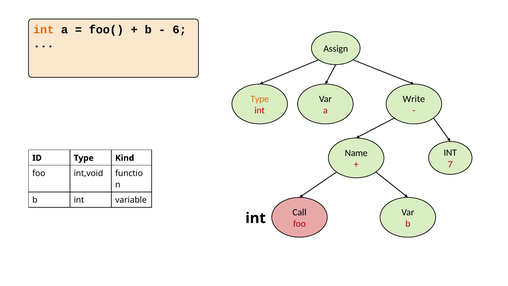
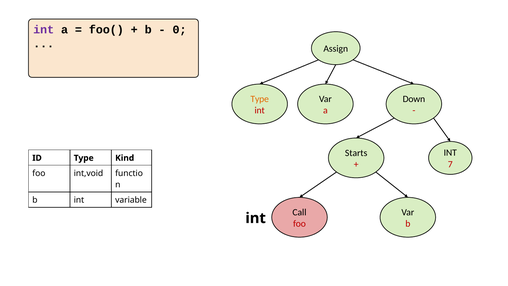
int colour: orange -> purple (44, 30)
6: 6 -> 0 (180, 30)
Write: Write -> Down (414, 99)
Name: Name -> Starts (356, 153)
